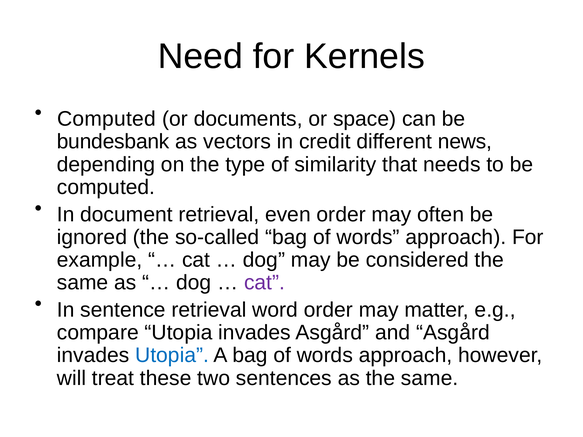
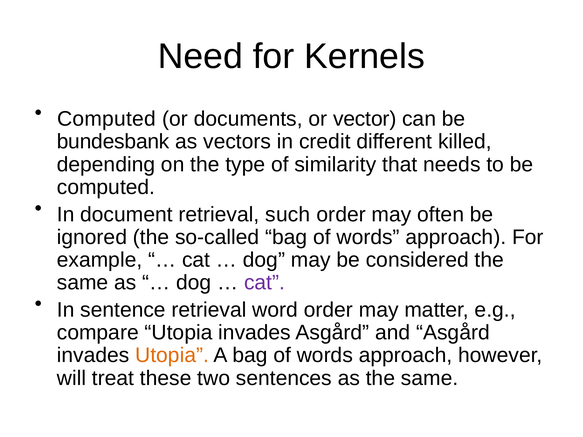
space: space -> vector (365, 119)
news: news -> killed (465, 142)
even: even -> such (288, 215)
Utopia colour: blue -> orange (172, 356)
